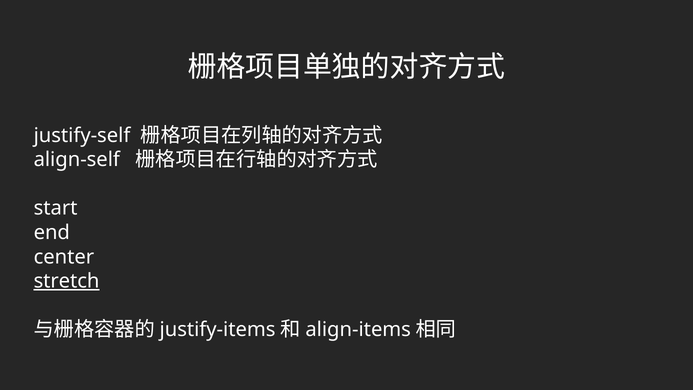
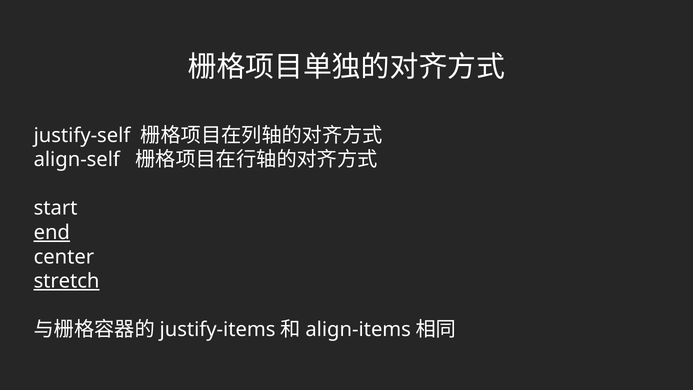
end underline: none -> present (52, 232)
